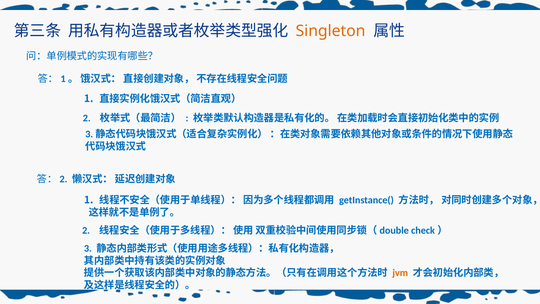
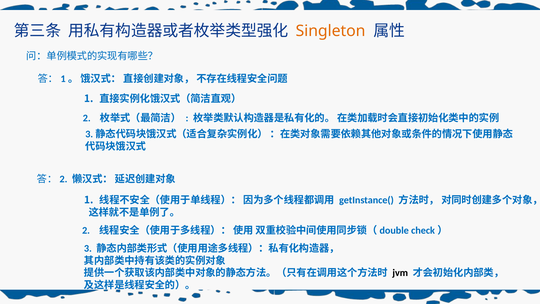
jvm colour: orange -> black (400, 273)
